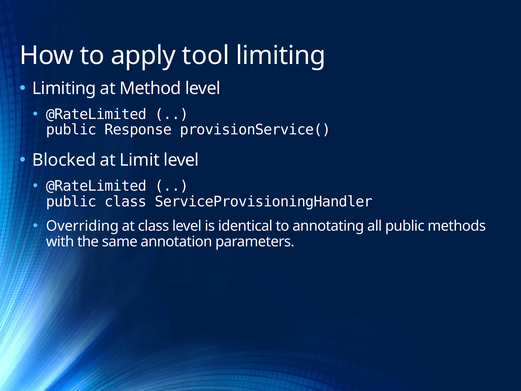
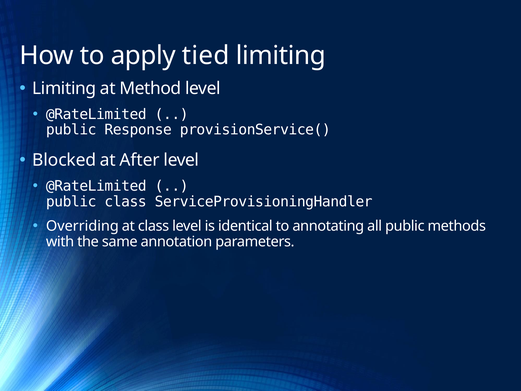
tool: tool -> tied (206, 55)
Limit: Limit -> After (140, 160)
